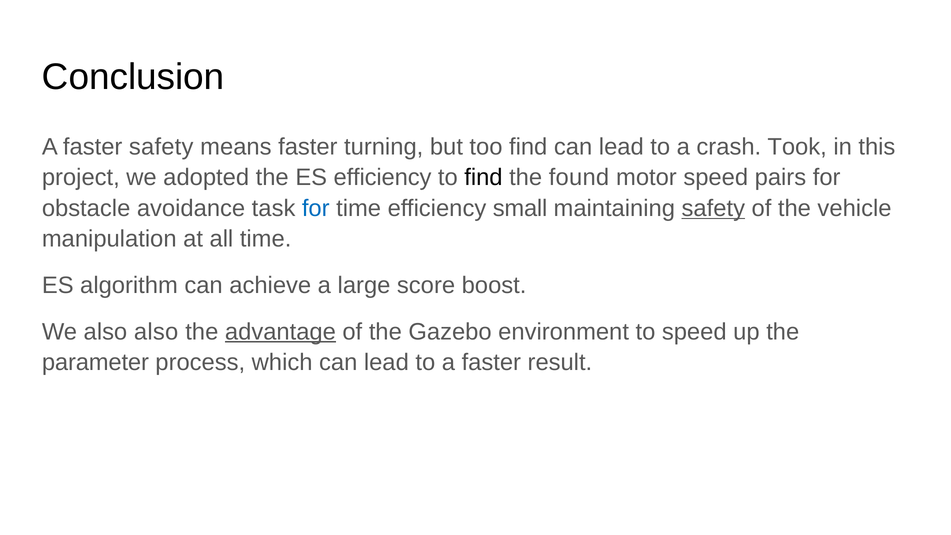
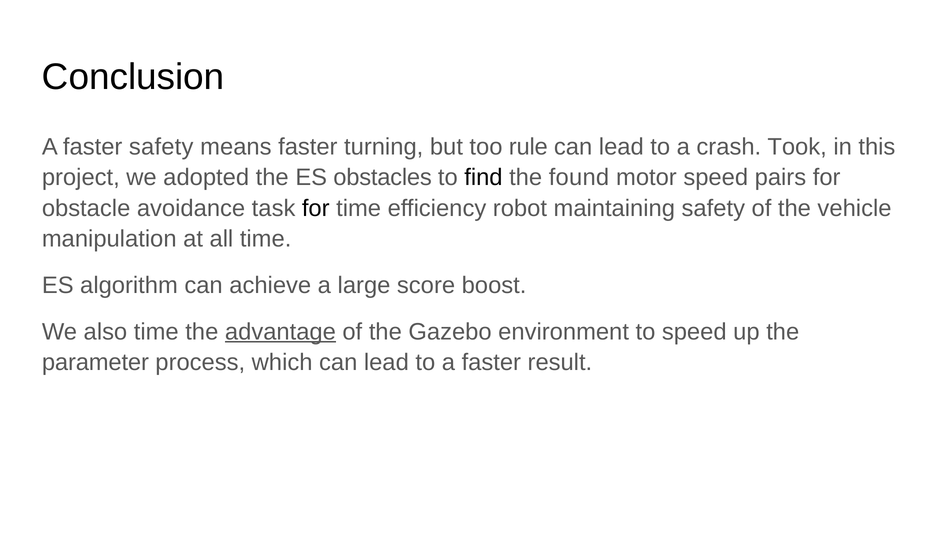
too find: find -> rule (528, 147)
ES efficiency: efficiency -> obstacles (383, 178)
for colour: blue -> black (316, 208)
small: small -> robot (520, 208)
safety underline: present -> none (713, 208)
also also: also -> time (156, 332)
